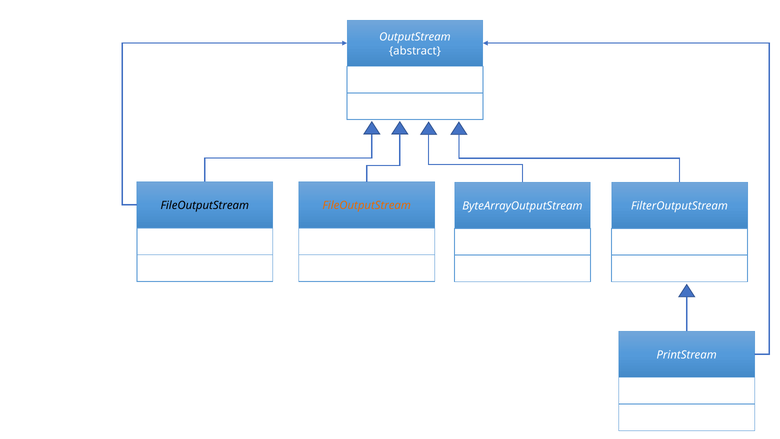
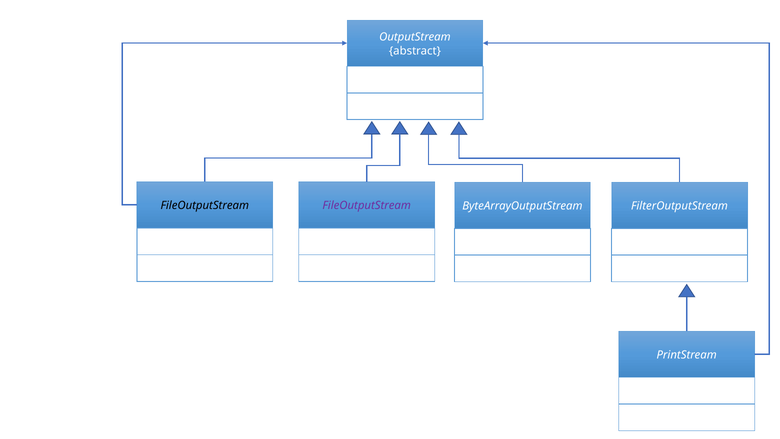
FileOutputStream colour: orange -> purple (367, 206)
